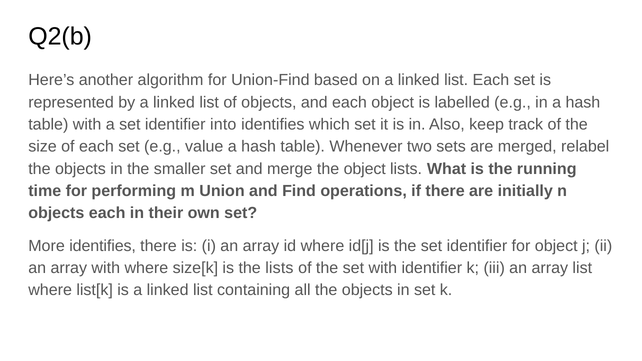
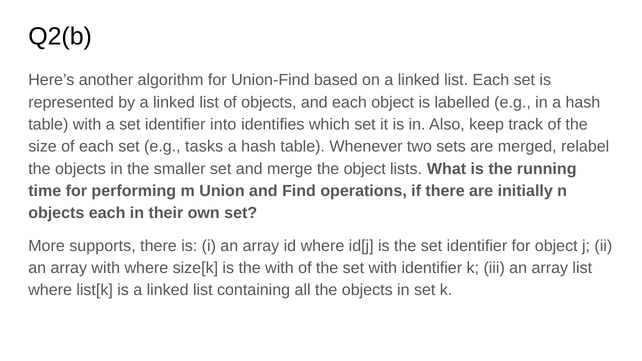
value: value -> tasks (204, 147)
More identifies: identifies -> supports (103, 246)
the lists: lists -> with (279, 268)
